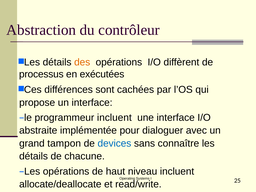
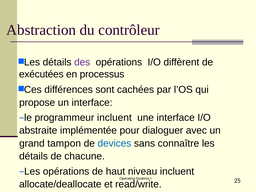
des colour: orange -> purple (82, 62)
processus: processus -> exécutées (41, 74)
exécutées: exécutées -> processus (102, 74)
